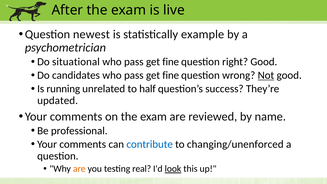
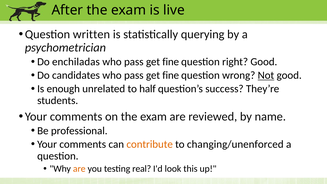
newest: newest -> written (91, 34)
example: example -> querying (203, 34)
situational: situational -> enchiladas (76, 62)
running: running -> enough (63, 89)
updated: updated -> students (58, 101)
contribute colour: blue -> orange (150, 144)
look underline: present -> none (173, 169)
